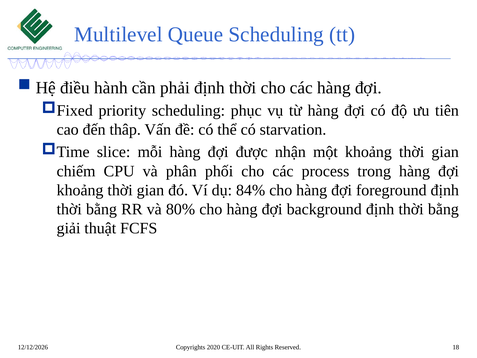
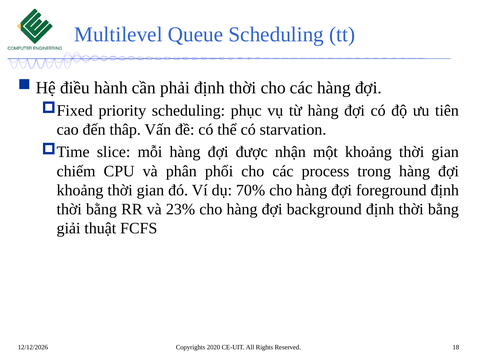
84%: 84% -> 70% (251, 190)
80%: 80% -> 23% (181, 209)
